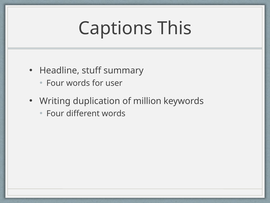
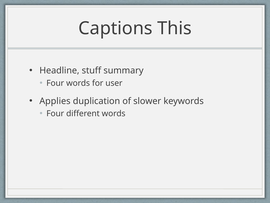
Writing: Writing -> Applies (55, 101)
million: million -> slower (147, 101)
